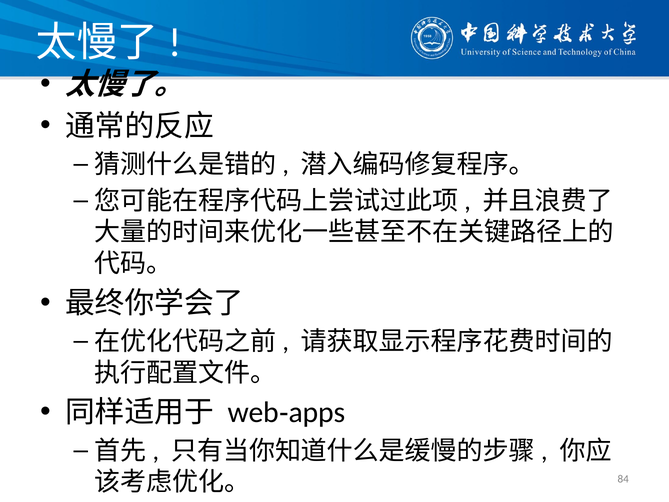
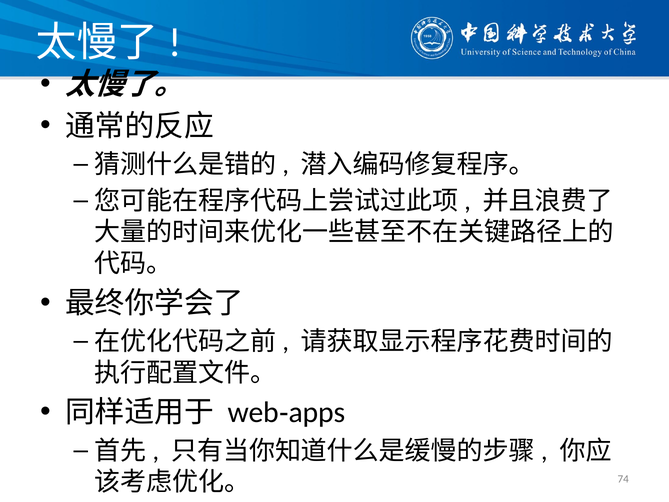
84: 84 -> 74 (623, 479)
